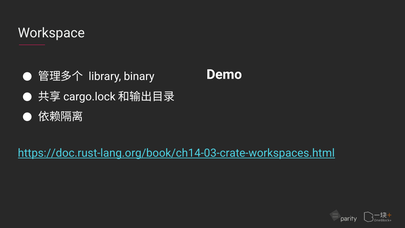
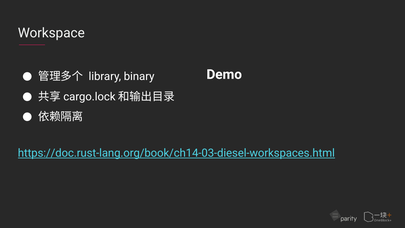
https://doc.rust-lang.org/book/ch14-03-crate-workspaces.html: https://doc.rust-lang.org/book/ch14-03-crate-workspaces.html -> https://doc.rust-lang.org/book/ch14-03-diesel-workspaces.html (176, 153)
